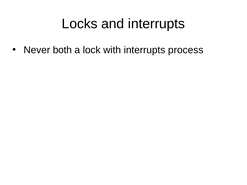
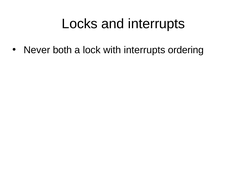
process: process -> ordering (186, 50)
